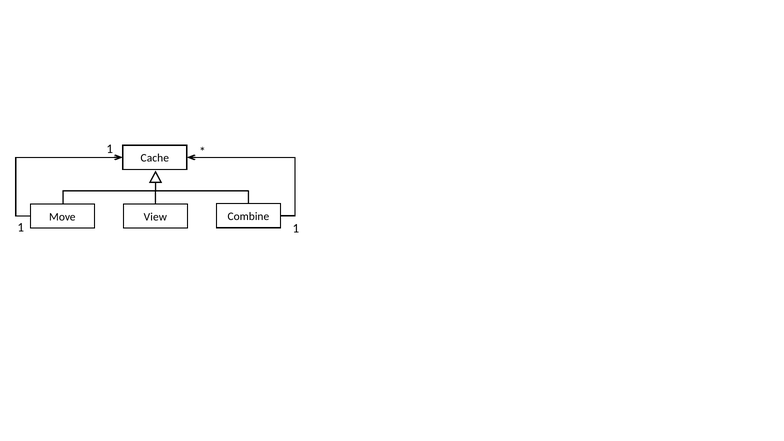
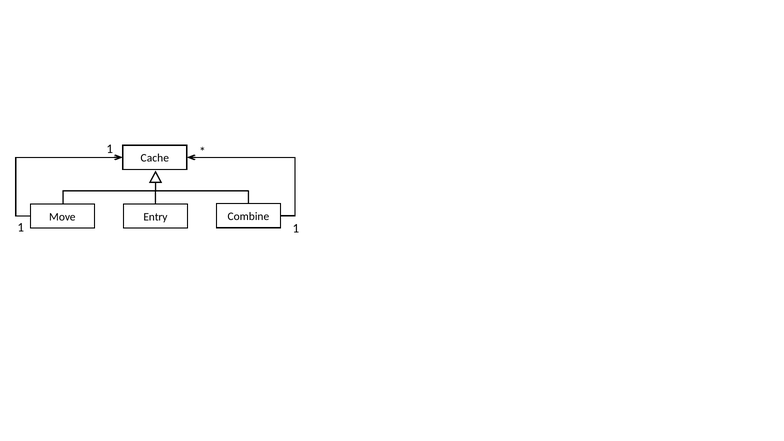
View: View -> Entry (155, 217)
